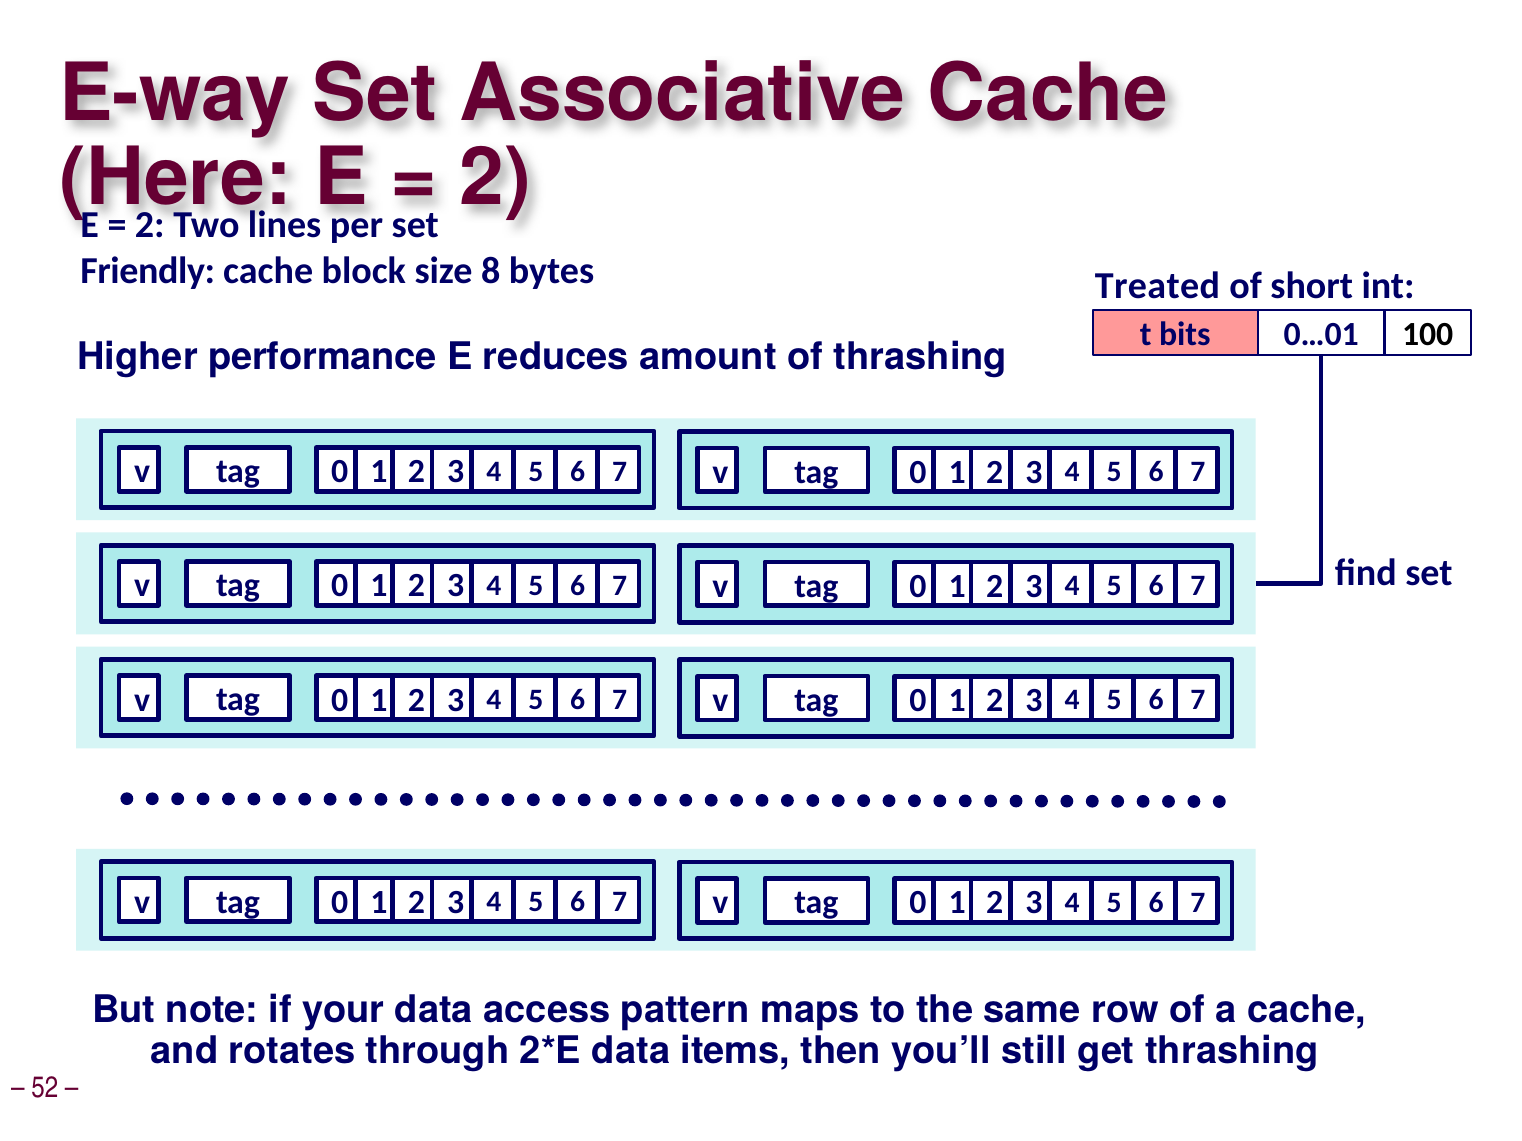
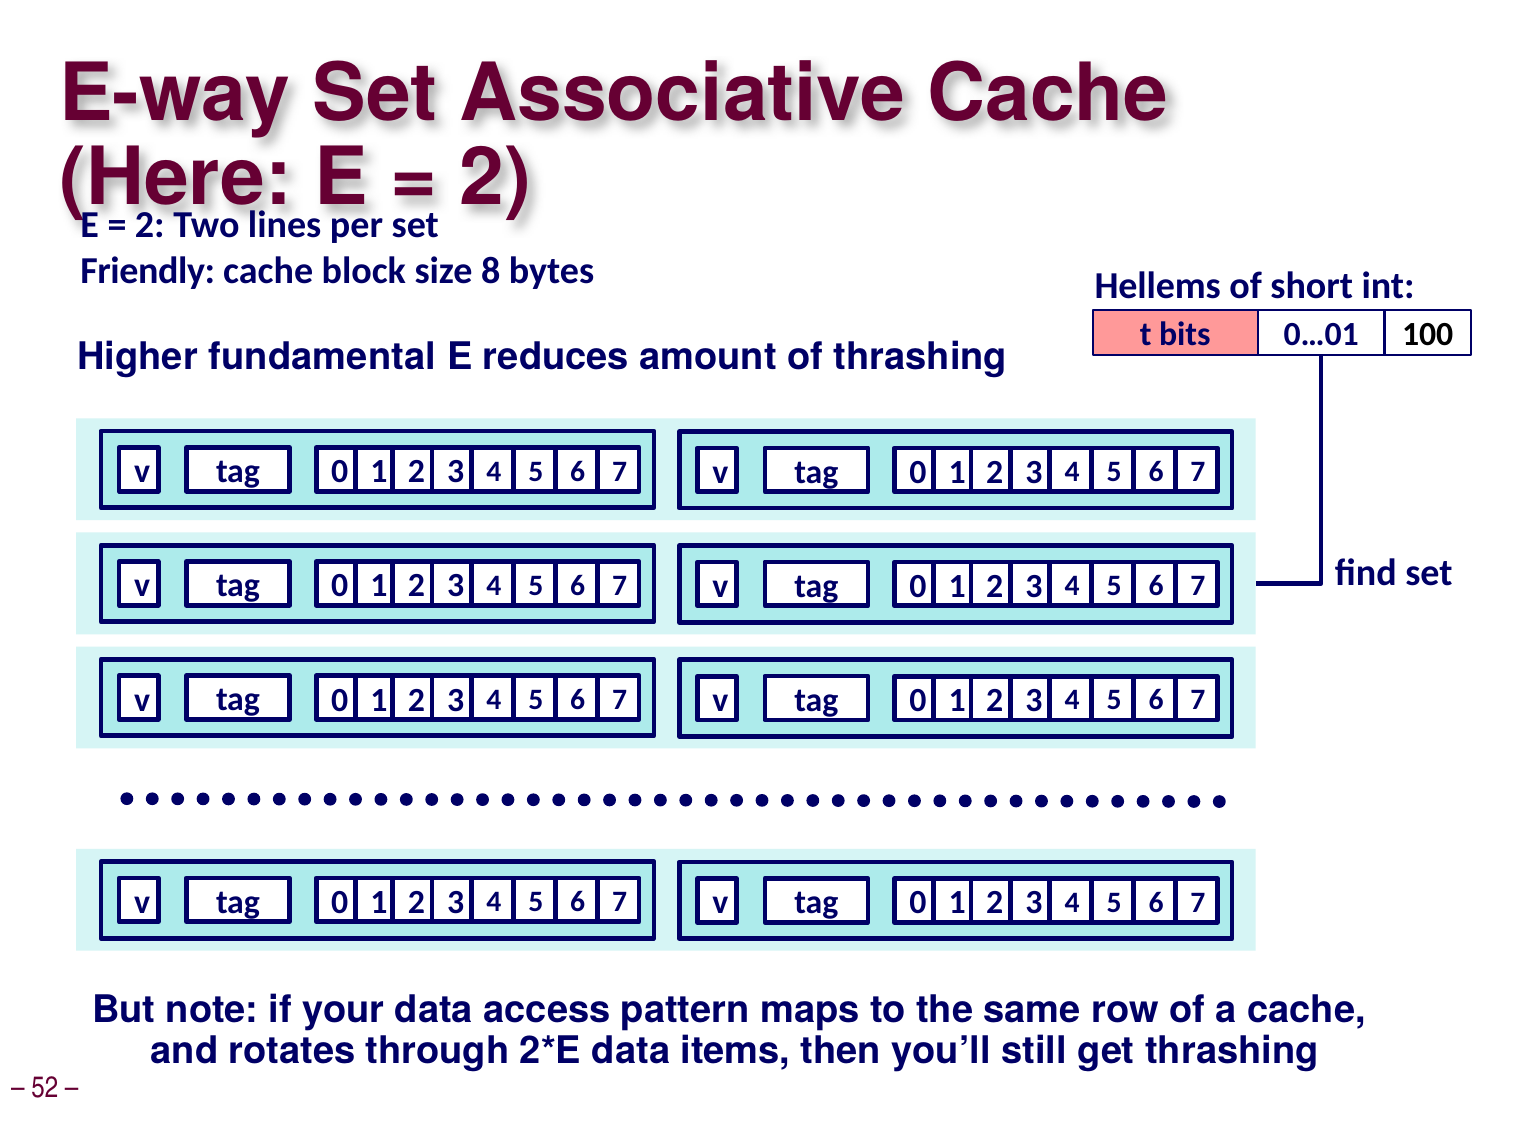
Treated: Treated -> Hellems (1158, 286)
performance: performance -> fundamental (322, 358)
